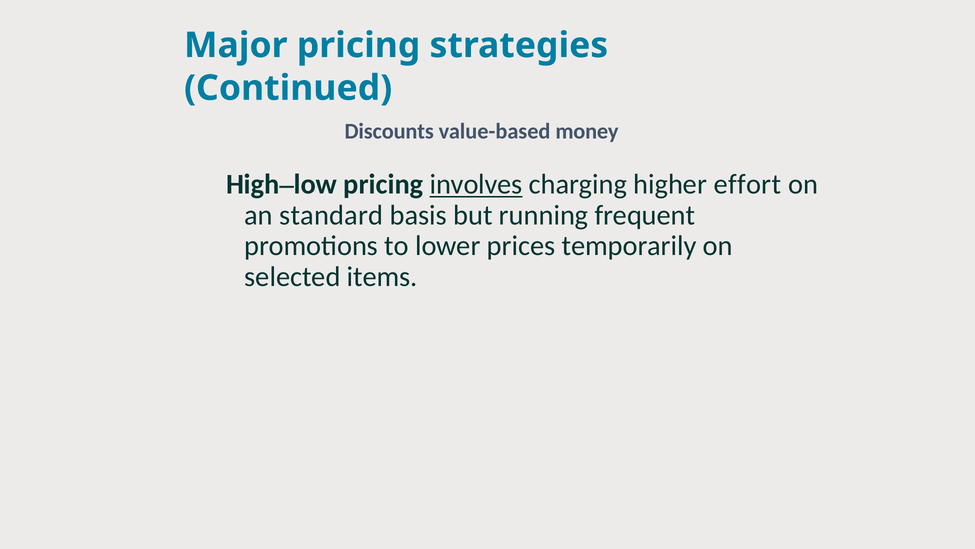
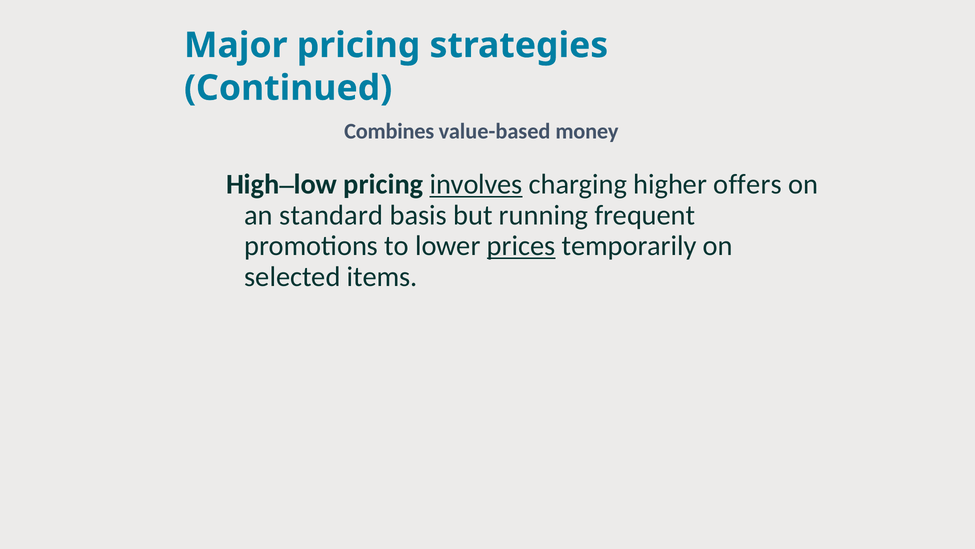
Discounts: Discounts -> Combines (389, 131)
effort: effort -> offers (748, 184)
prices underline: none -> present (521, 246)
